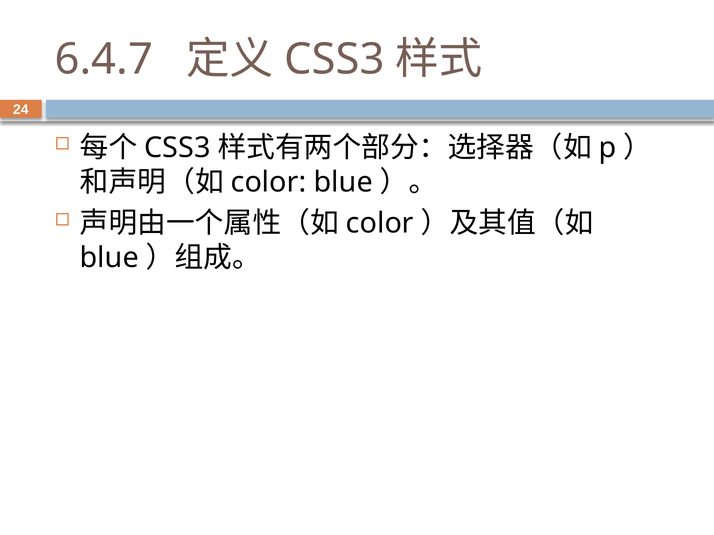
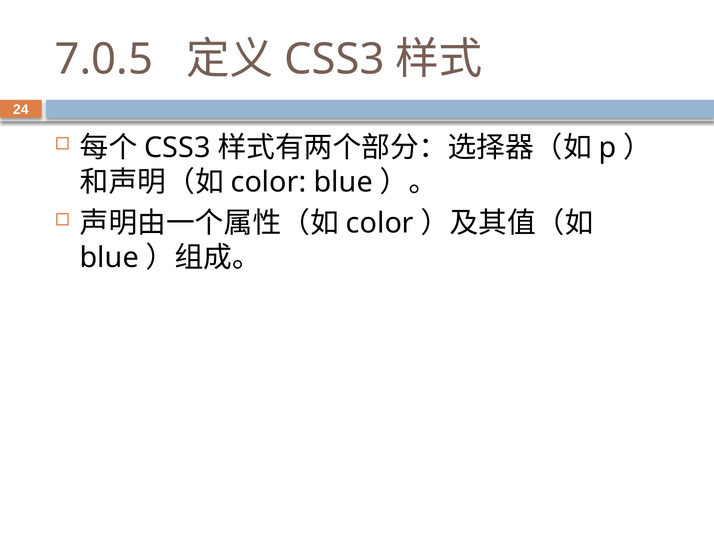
6.4.7: 6.4.7 -> 7.0.5 (104, 60)
